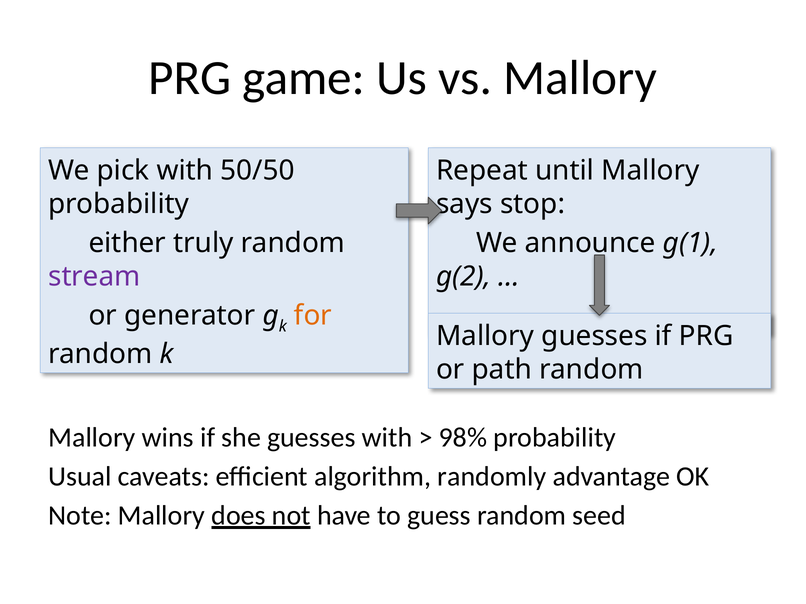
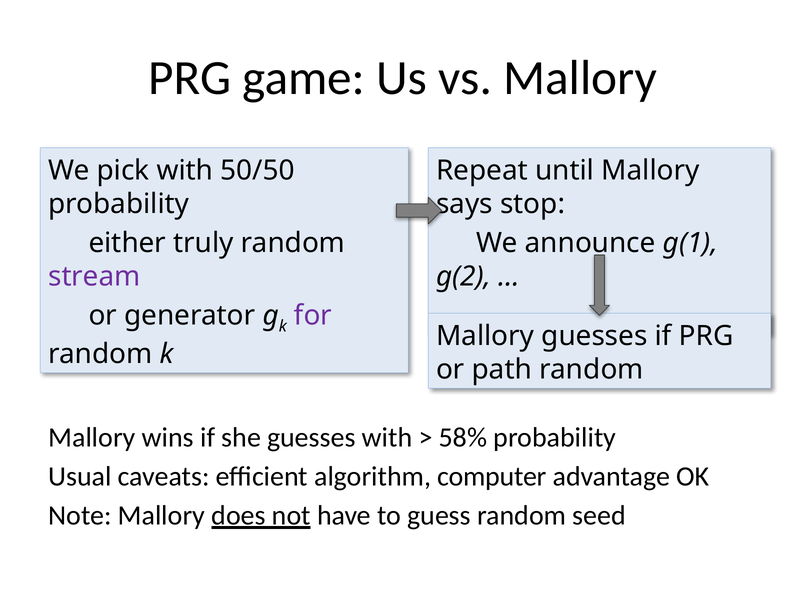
for colour: orange -> purple (313, 316)
98%: 98% -> 58% (463, 438)
randomly: randomly -> computer (492, 477)
